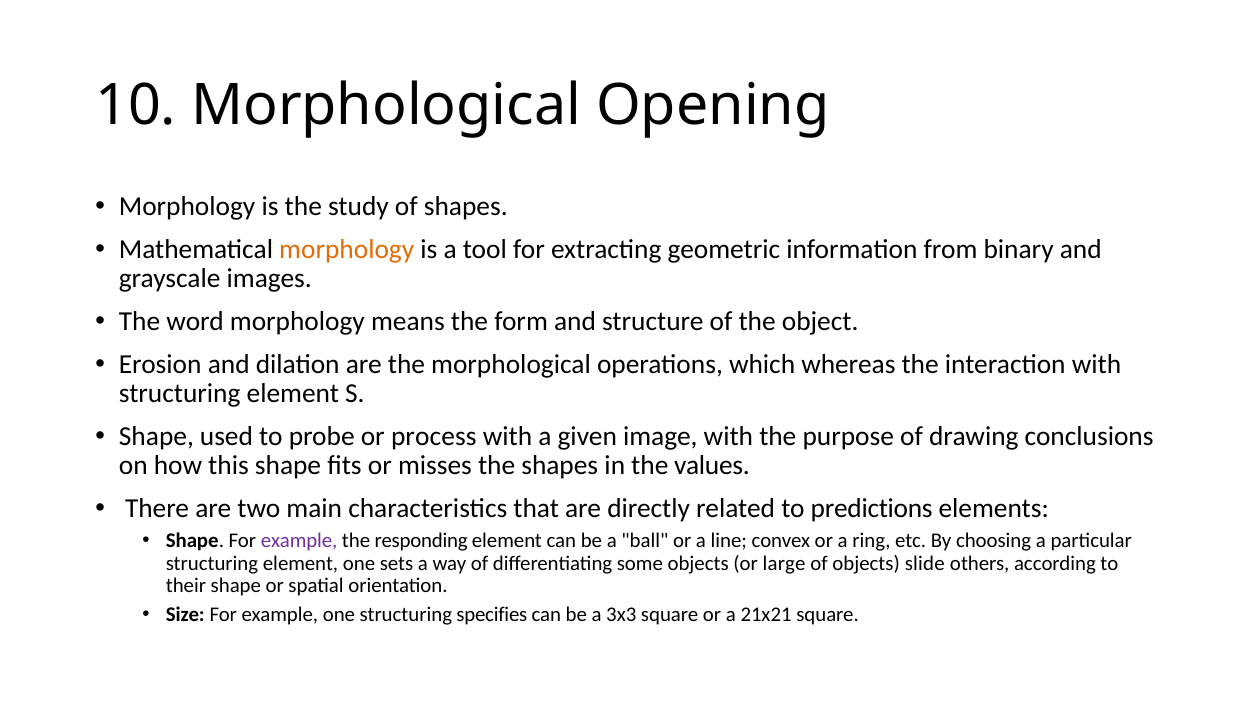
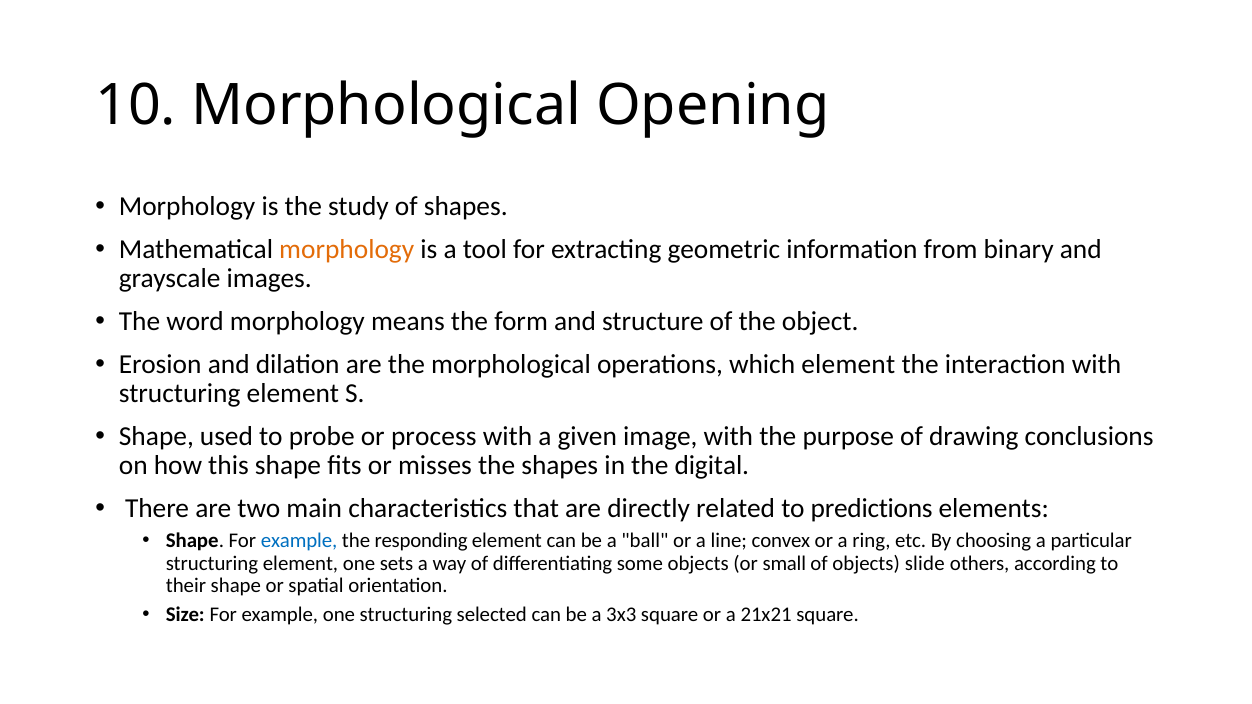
which whereas: whereas -> element (848, 364)
values: values -> digital (712, 466)
example colour: purple -> blue (299, 541)
large: large -> small (784, 564)
specifies: specifies -> selected (492, 615)
